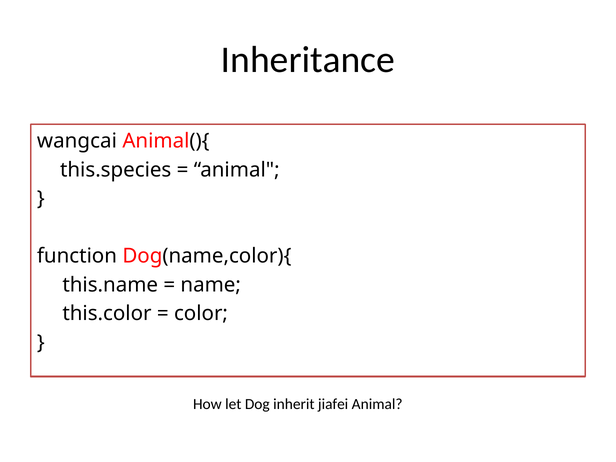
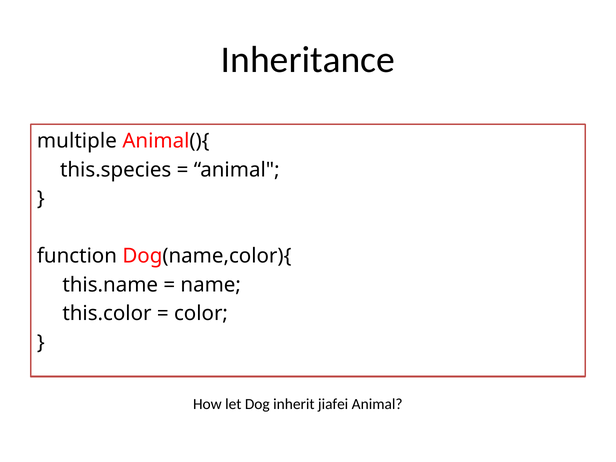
wangcai: wangcai -> multiple (77, 141)
